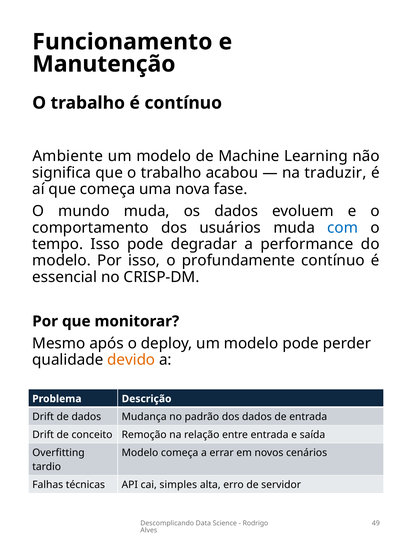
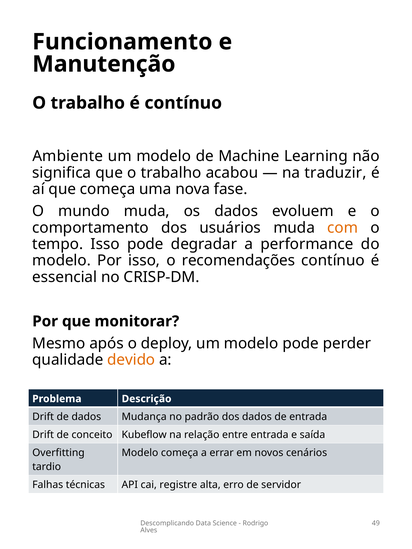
com colour: blue -> orange (343, 228)
profundamente: profundamente -> recomendações (238, 261)
Remoção: Remoção -> Kubeflow (144, 435)
simples: simples -> registre (178, 485)
